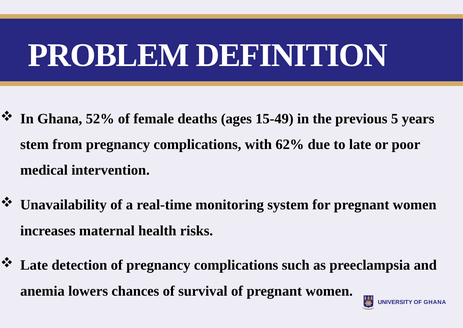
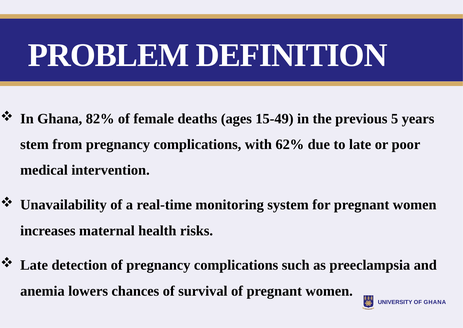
52%: 52% -> 82% (100, 119)
